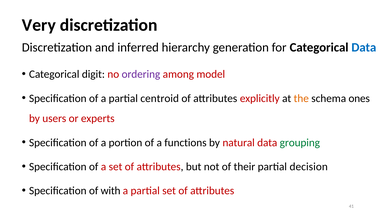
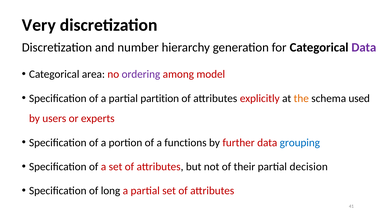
inferred: inferred -> number (138, 47)
Data colour: blue -> purple (364, 47)
digit: digit -> area (93, 74)
centroid: centroid -> partition (160, 98)
ones: ones -> used (359, 98)
natural: natural -> further (239, 142)
grouping colour: green -> blue (300, 142)
with: with -> long (111, 190)
